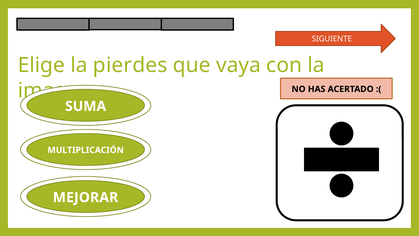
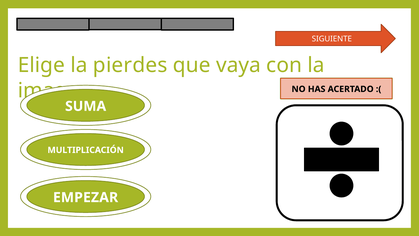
MEJORAR: MEJORAR -> EMPEZAR (86, 197)
